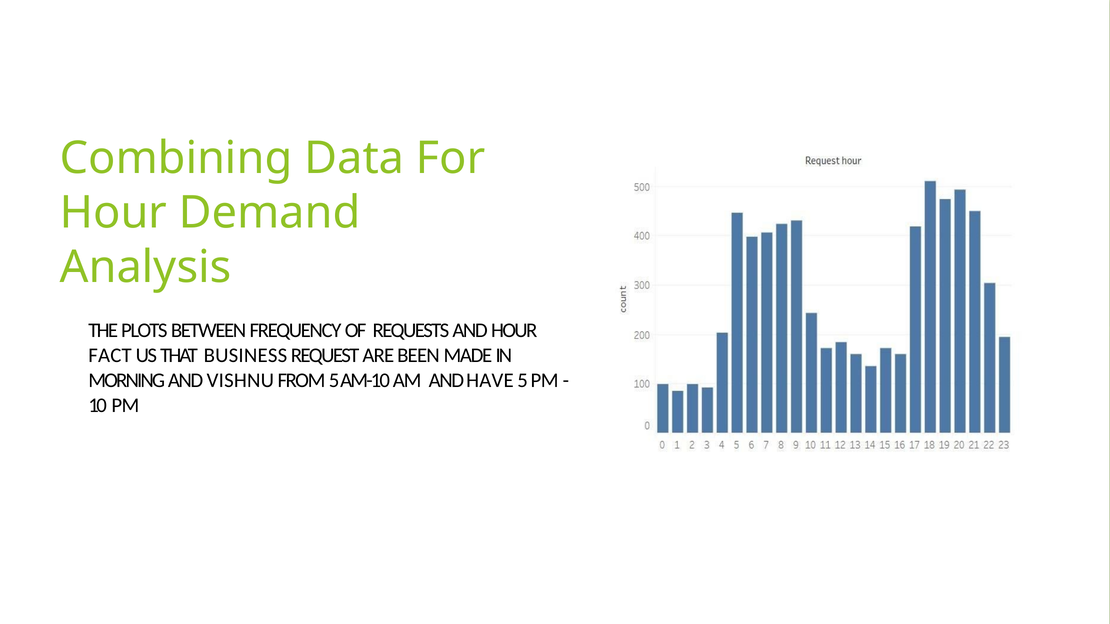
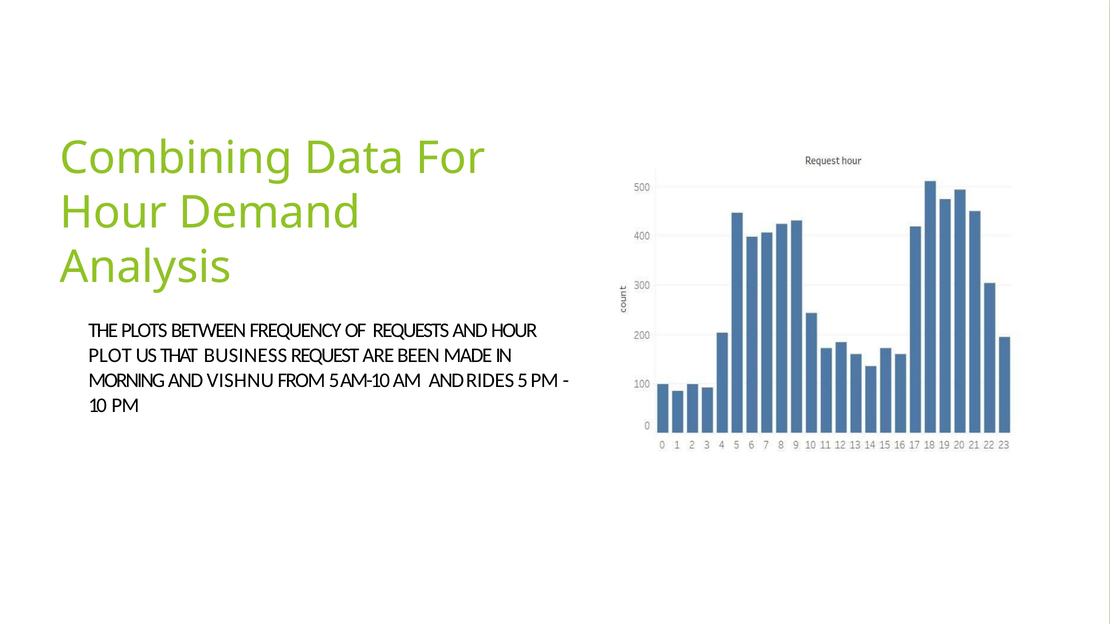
FACT: FACT -> PLOT (110, 355)
HAVE: HAVE -> RIDES (490, 380)
